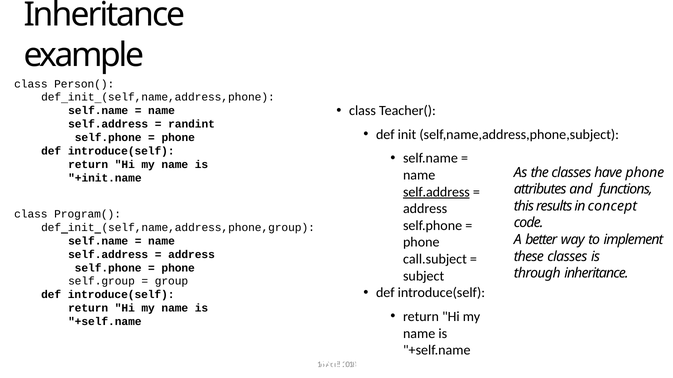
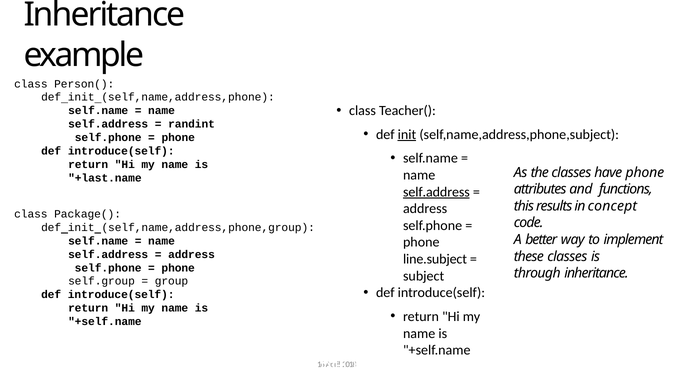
init underline: none -> present (407, 135)
+init.name: +init.name -> +last.name (105, 178)
Program(: Program( -> Package( (88, 214)
call.subject: call.subject -> line.subject (435, 260)
